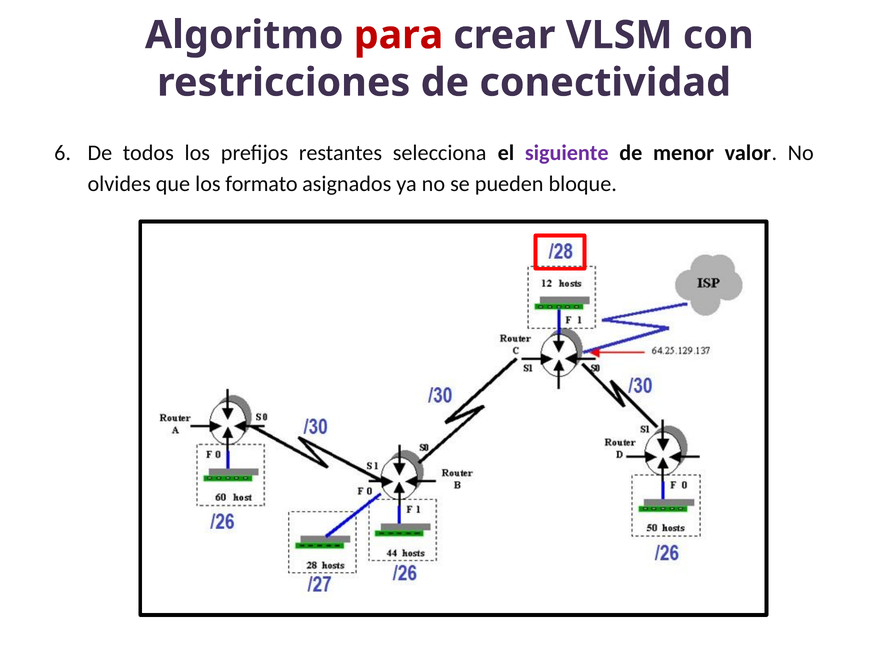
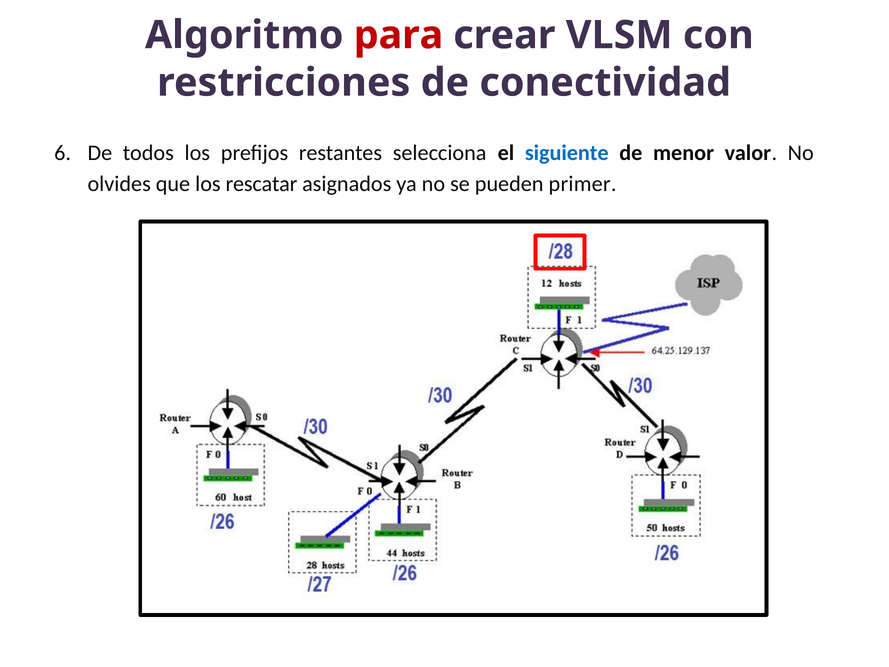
siguiente colour: purple -> blue (567, 153)
formato: formato -> rescatar (261, 184)
bloque: bloque -> primer (583, 184)
